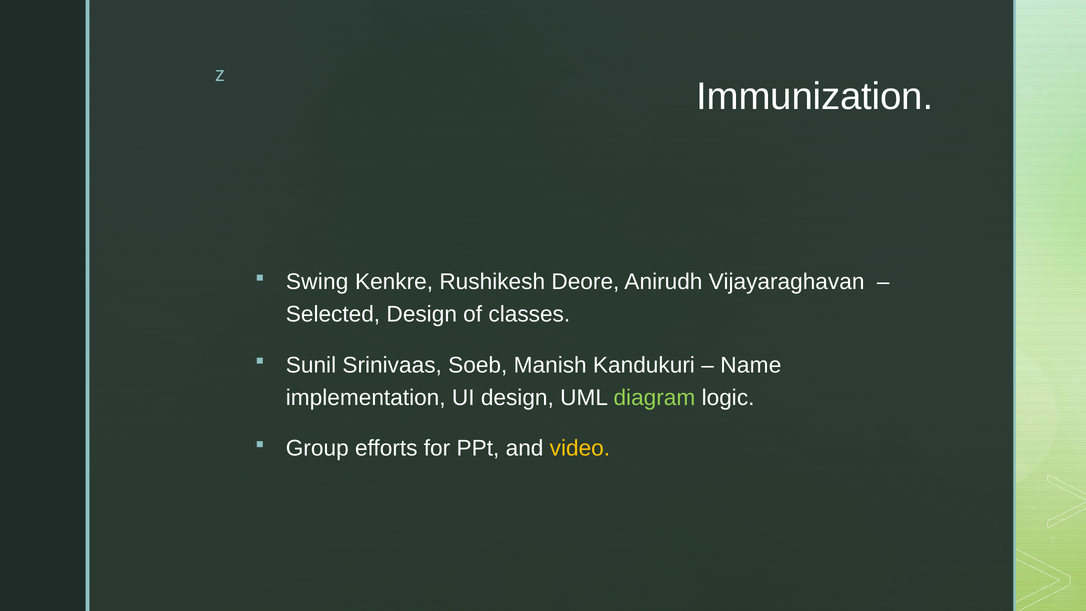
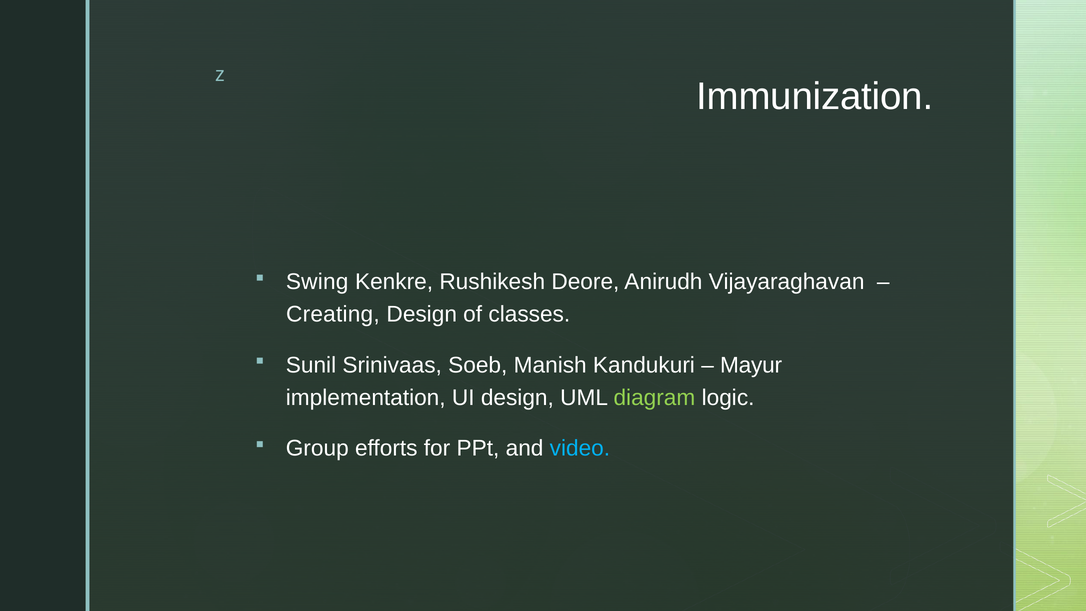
Selected: Selected -> Creating (333, 314)
Name: Name -> Mayur (751, 365)
video colour: yellow -> light blue (580, 448)
